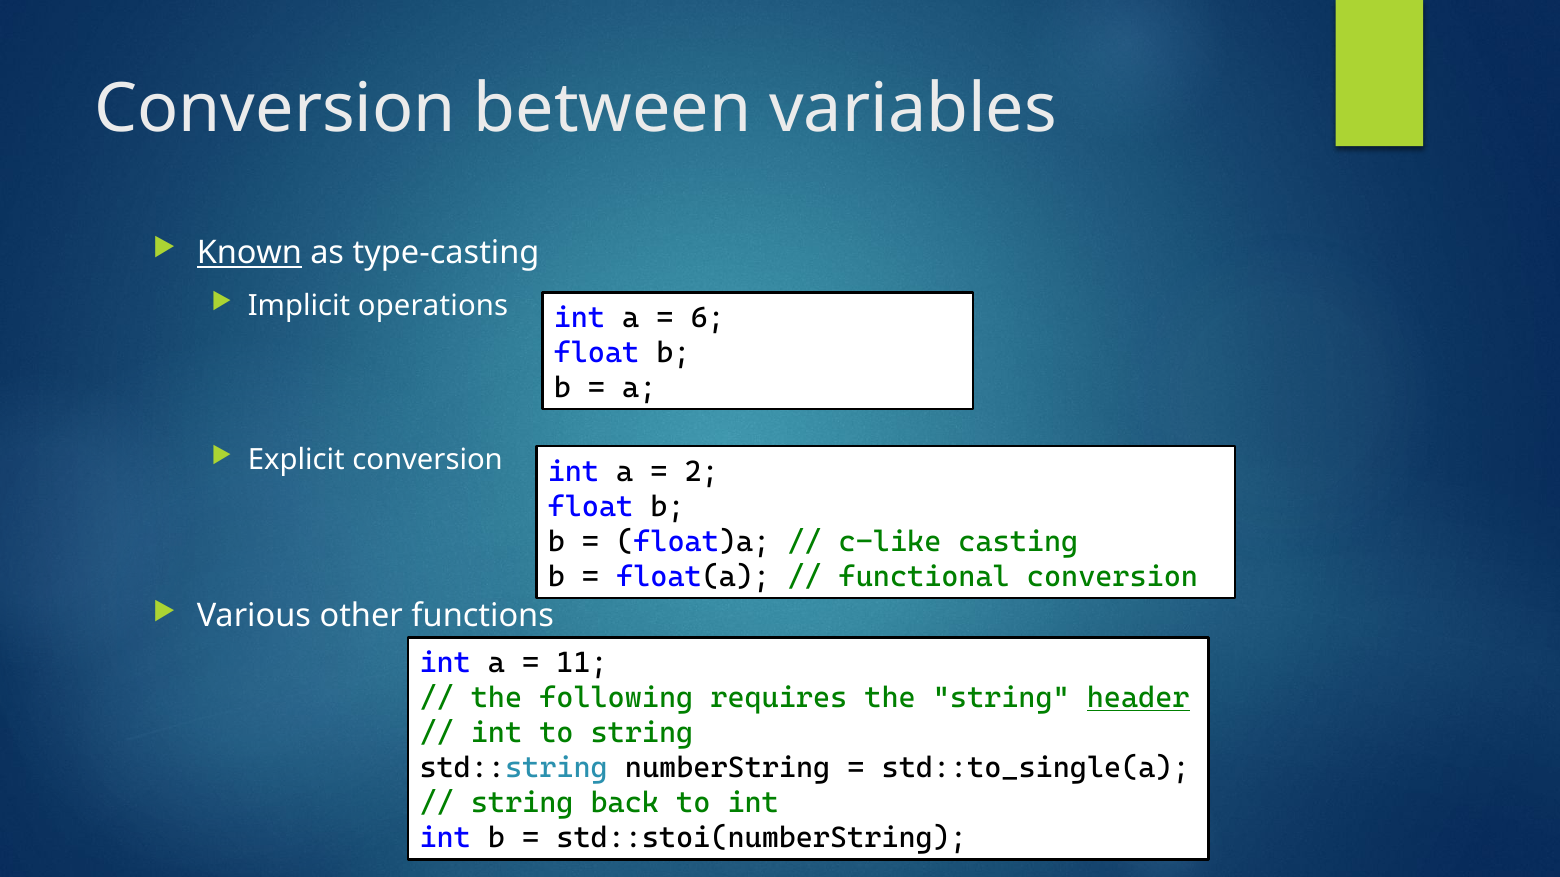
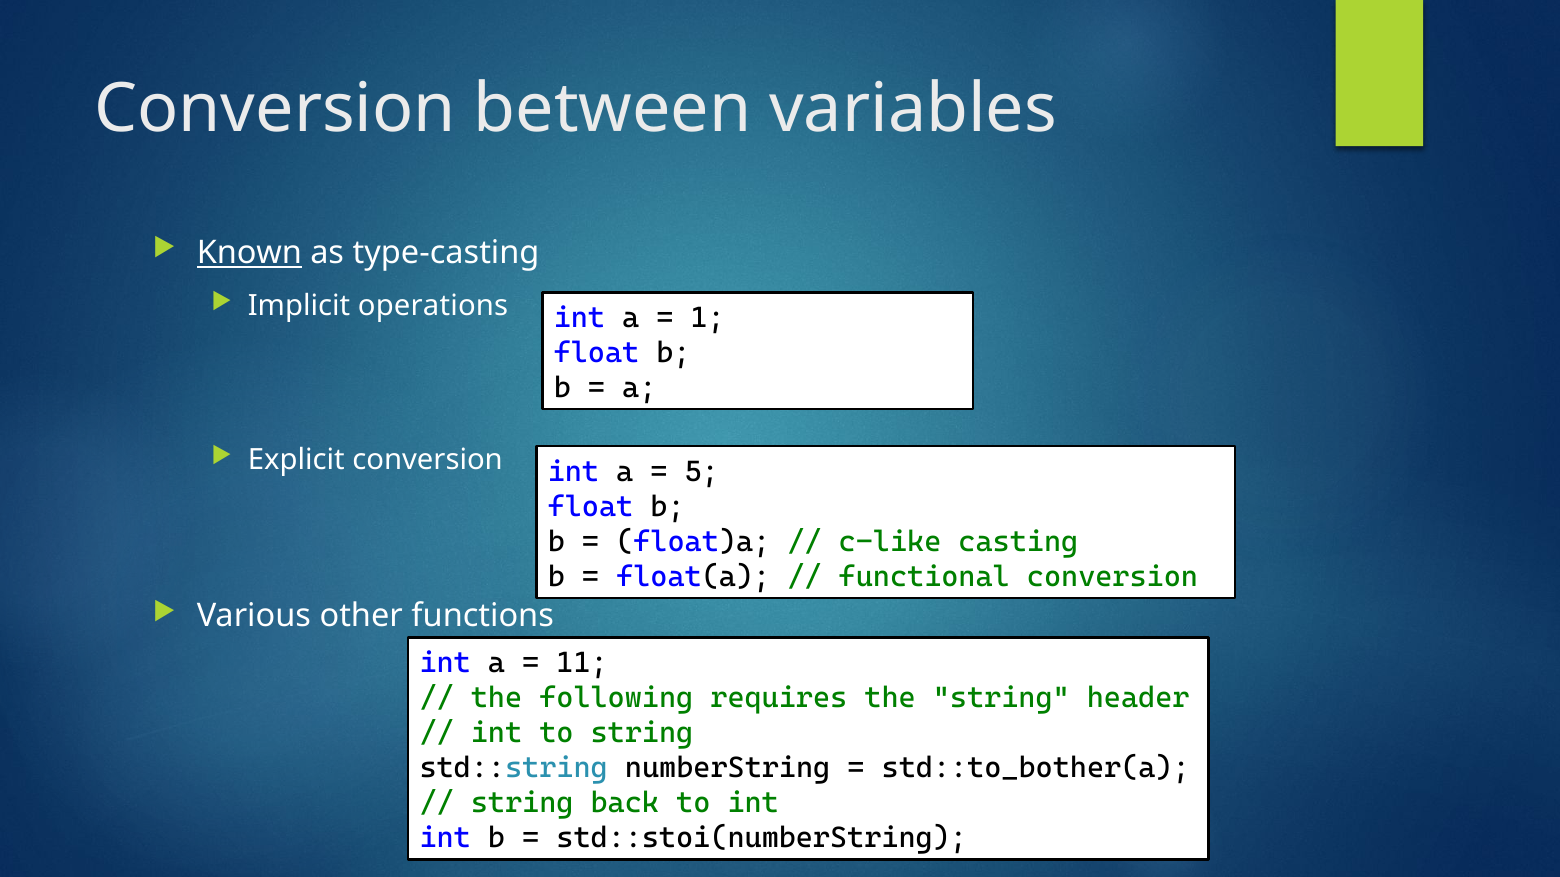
6: 6 -> 1 (708, 318)
2: 2 -> 5 (702, 472)
header underline: present -> none (1138, 698)
std::to_single(a: std::to_single(a -> std::to_bother(a (1036, 768)
